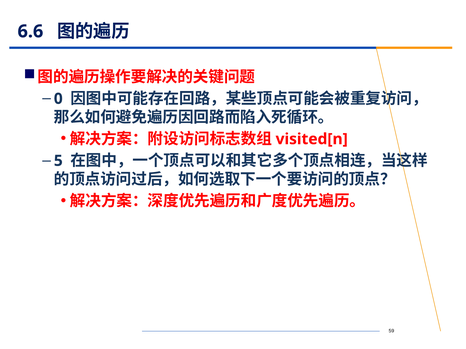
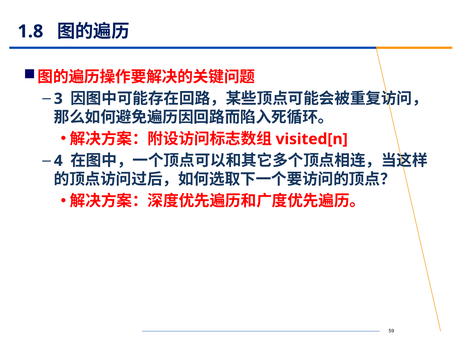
6.6: 6.6 -> 1.8 (30, 31)
0: 0 -> 3 (58, 99)
5: 5 -> 4 (58, 161)
